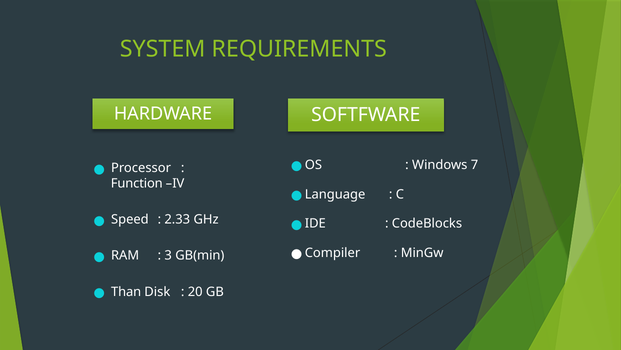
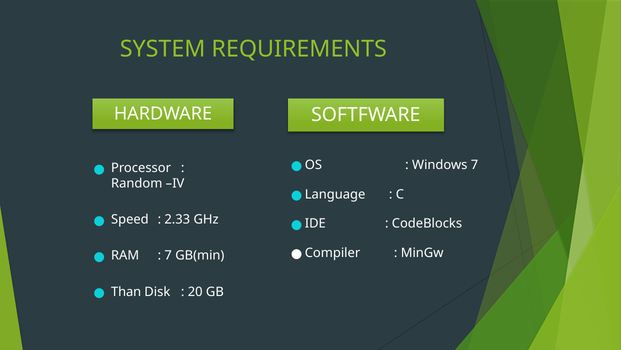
Function: Function -> Random (137, 183)
3: 3 -> 7 (168, 255)
